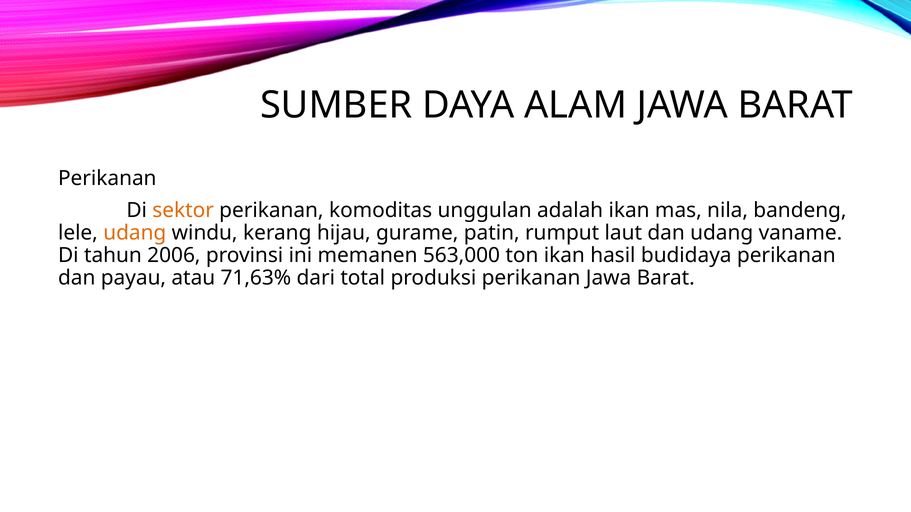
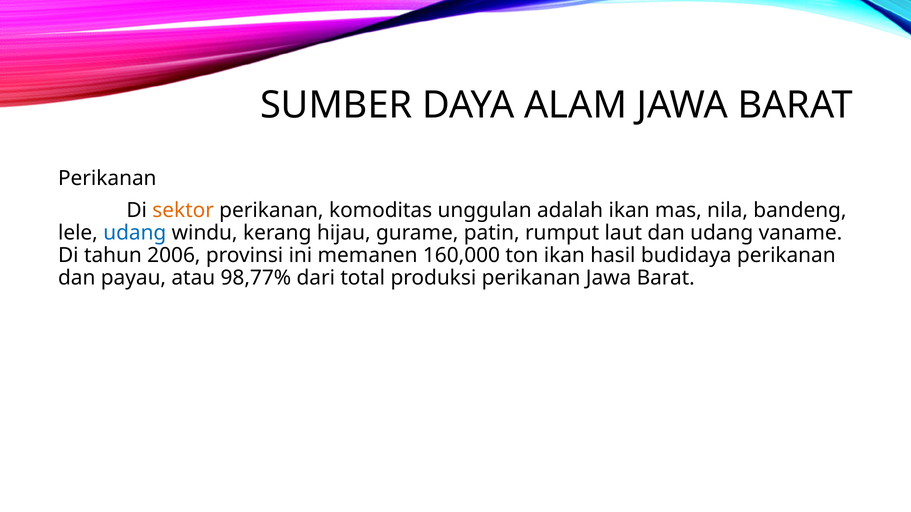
udang colour: orange -> blue (135, 233)
563,000: 563,000 -> 160,000 (461, 256)
71,63%: 71,63% -> 98,77% (256, 278)
